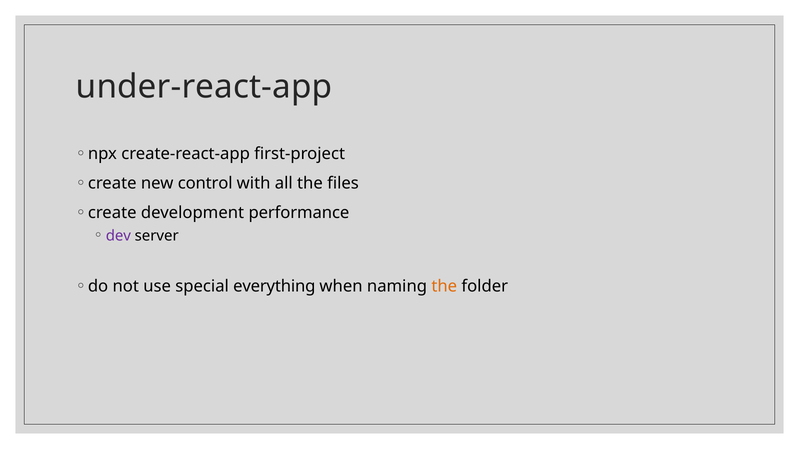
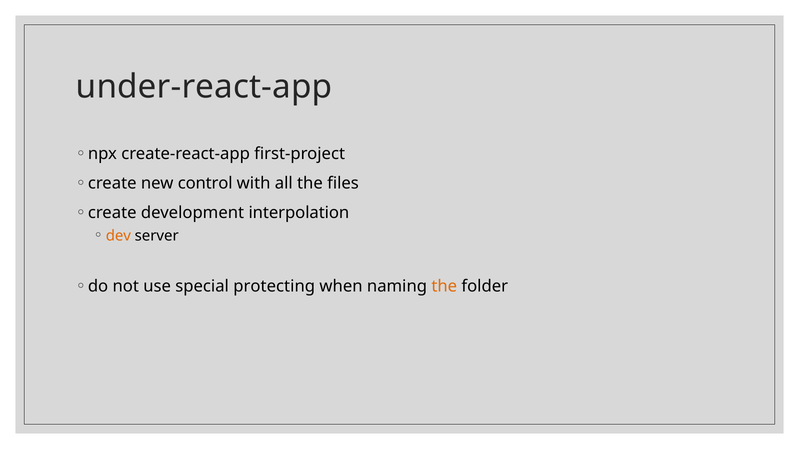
performance: performance -> interpolation (299, 213)
dev colour: purple -> orange (118, 236)
everything: everything -> protecting (274, 287)
